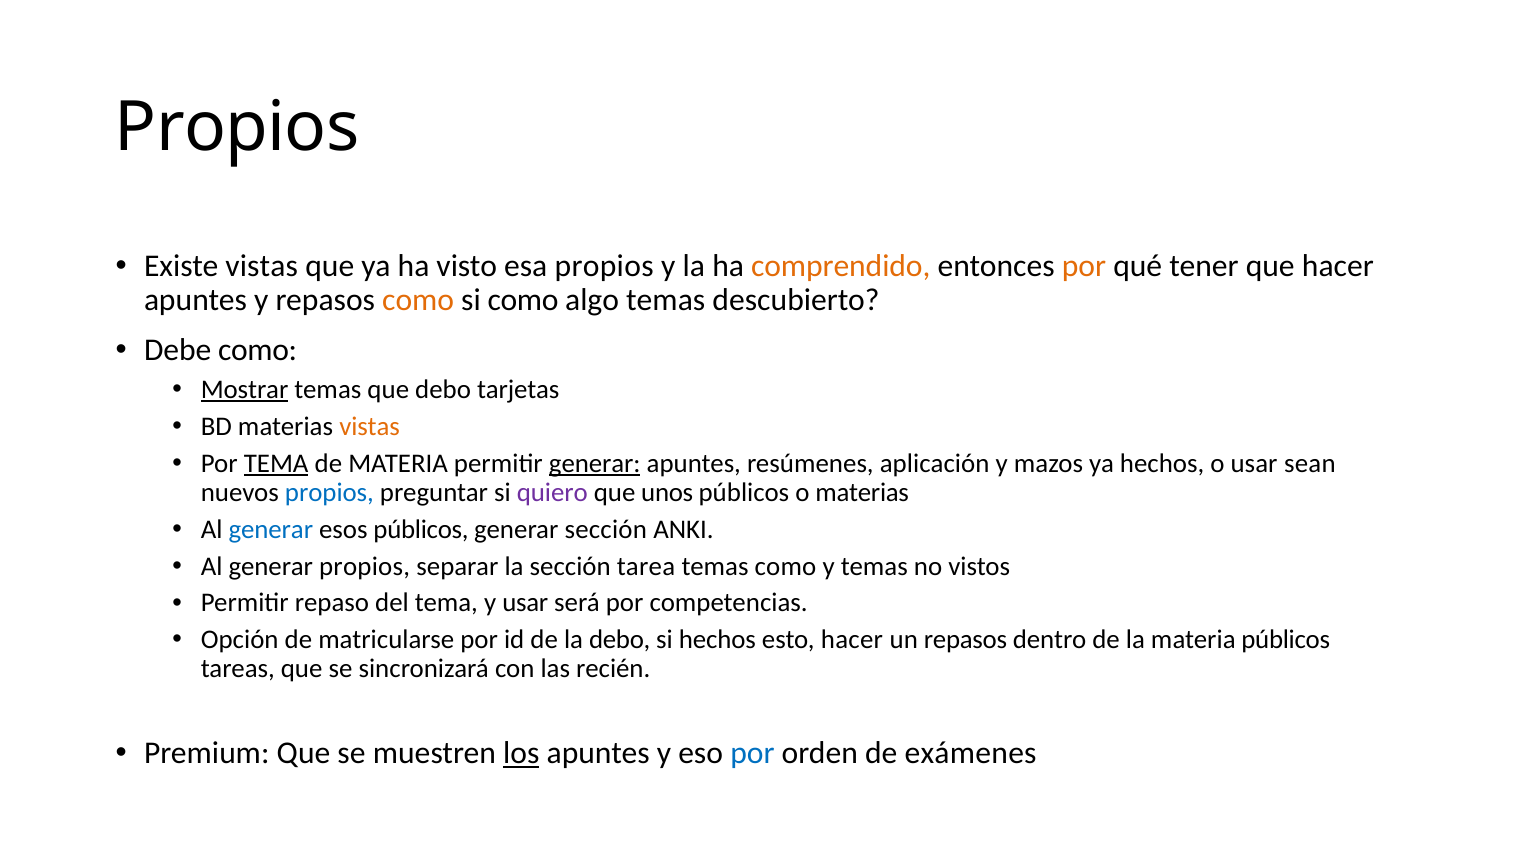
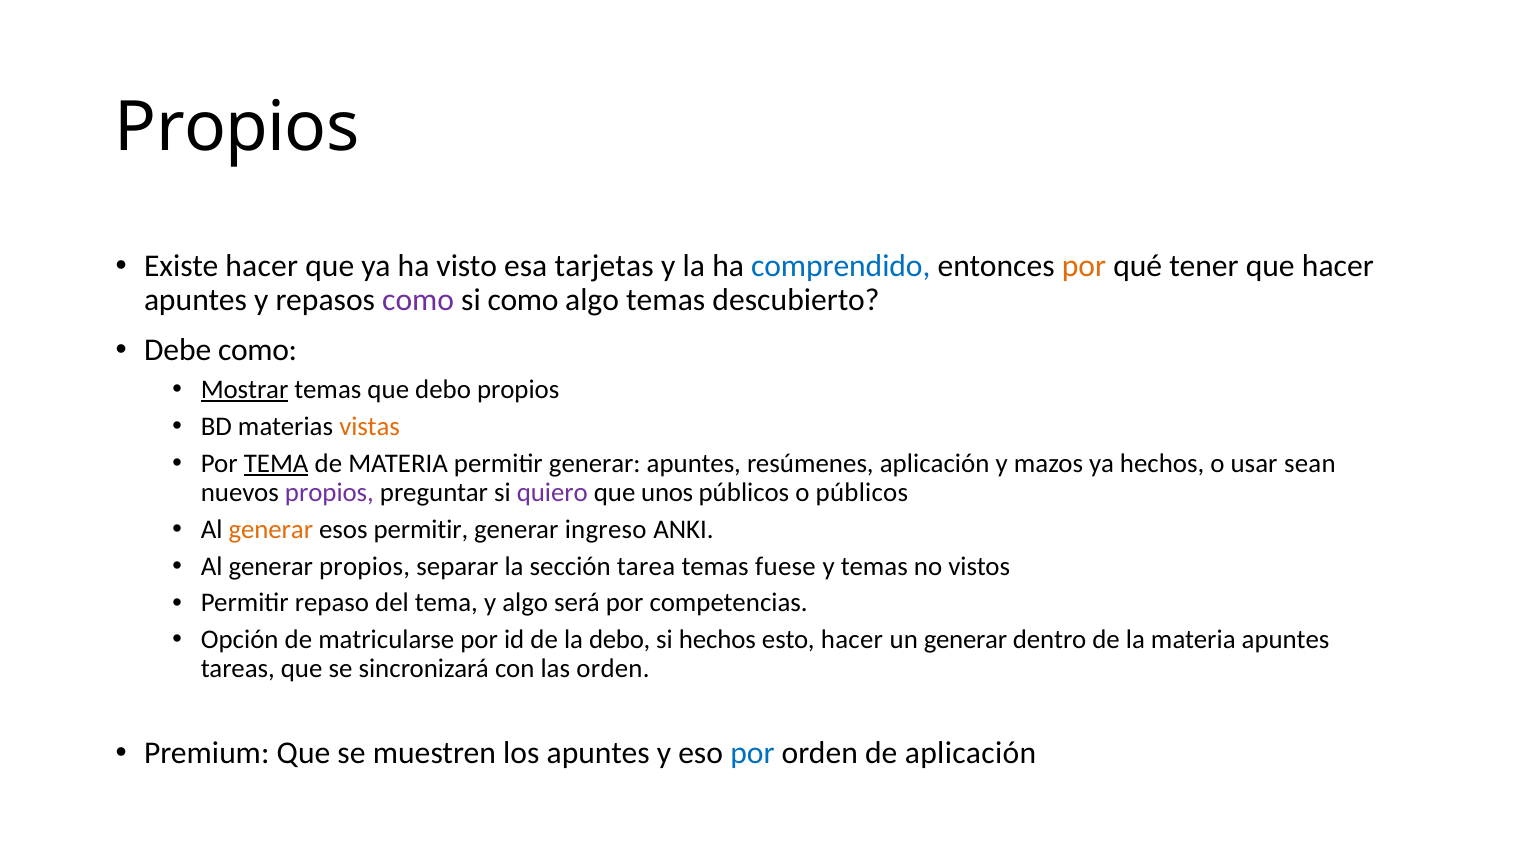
Existe vistas: vistas -> hacer (262, 266)
esa propios: propios -> tarjetas (604, 266)
comprendido colour: orange -> blue (841, 266)
como colour: orange -> purple (418, 300)
debo tarjetas: tarjetas -> propios (518, 389)
generar underline: present -> none (595, 463)
propios colour: blue -> purple (329, 492)
o materias: materias -> públicos (862, 492)
generar colour: blue -> orange (271, 529)
esos públicos: públicos -> permitir (421, 529)
generar sección: sección -> ingreso (606, 529)
temas como: como -> fuese (785, 566)
y usar: usar -> algo (525, 603)
un repasos: repasos -> generar (965, 640)
materia públicos: públicos -> apuntes (1286, 640)
las recién: recién -> orden (613, 669)
los underline: present -> none (521, 753)
de exámenes: exámenes -> aplicación (971, 753)
